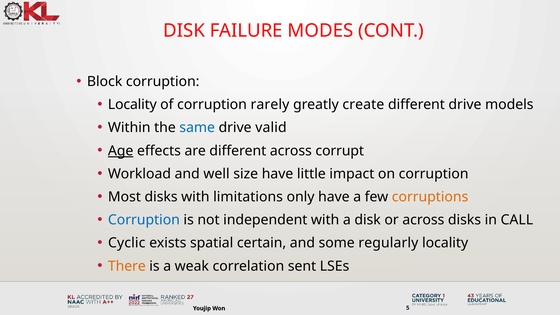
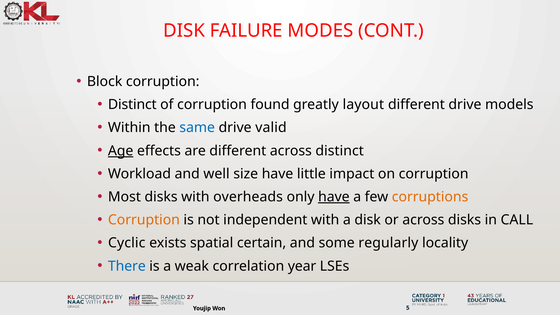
Locality: Locality -> Distinct (132, 105)
rarely: rarely -> found (270, 105)
create: create -> layout (363, 105)
across corrupt: corrupt -> distinct (340, 151)
limitations: limitations -> overheads (248, 197)
have underline: none -> present (334, 197)
Corruption colour: blue -> orange (144, 220)
There colour: orange -> blue (127, 266)
sent: sent -> year (302, 266)
